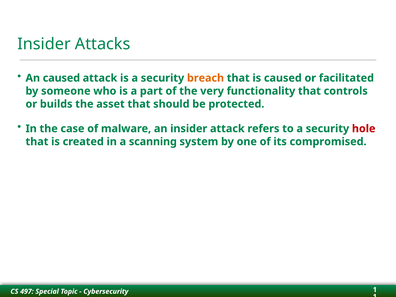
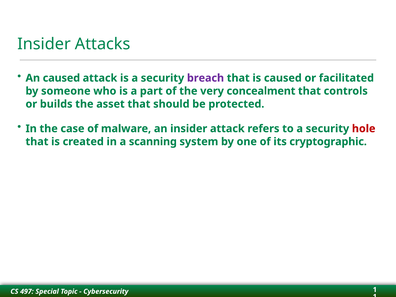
breach colour: orange -> purple (206, 78)
functionality: functionality -> concealment (261, 91)
compromised: compromised -> cryptographic (328, 142)
